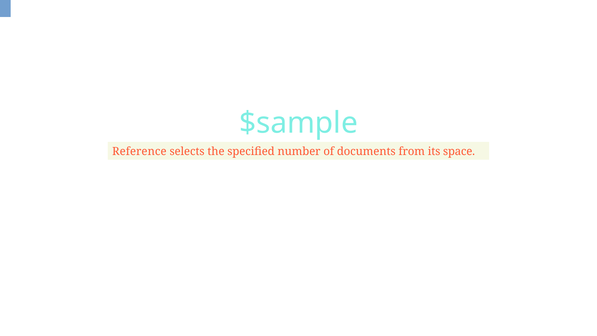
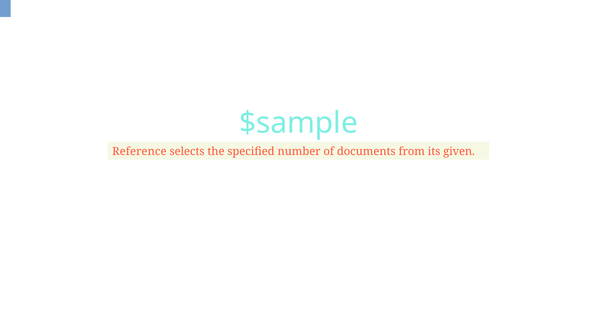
space: space -> given (459, 151)
